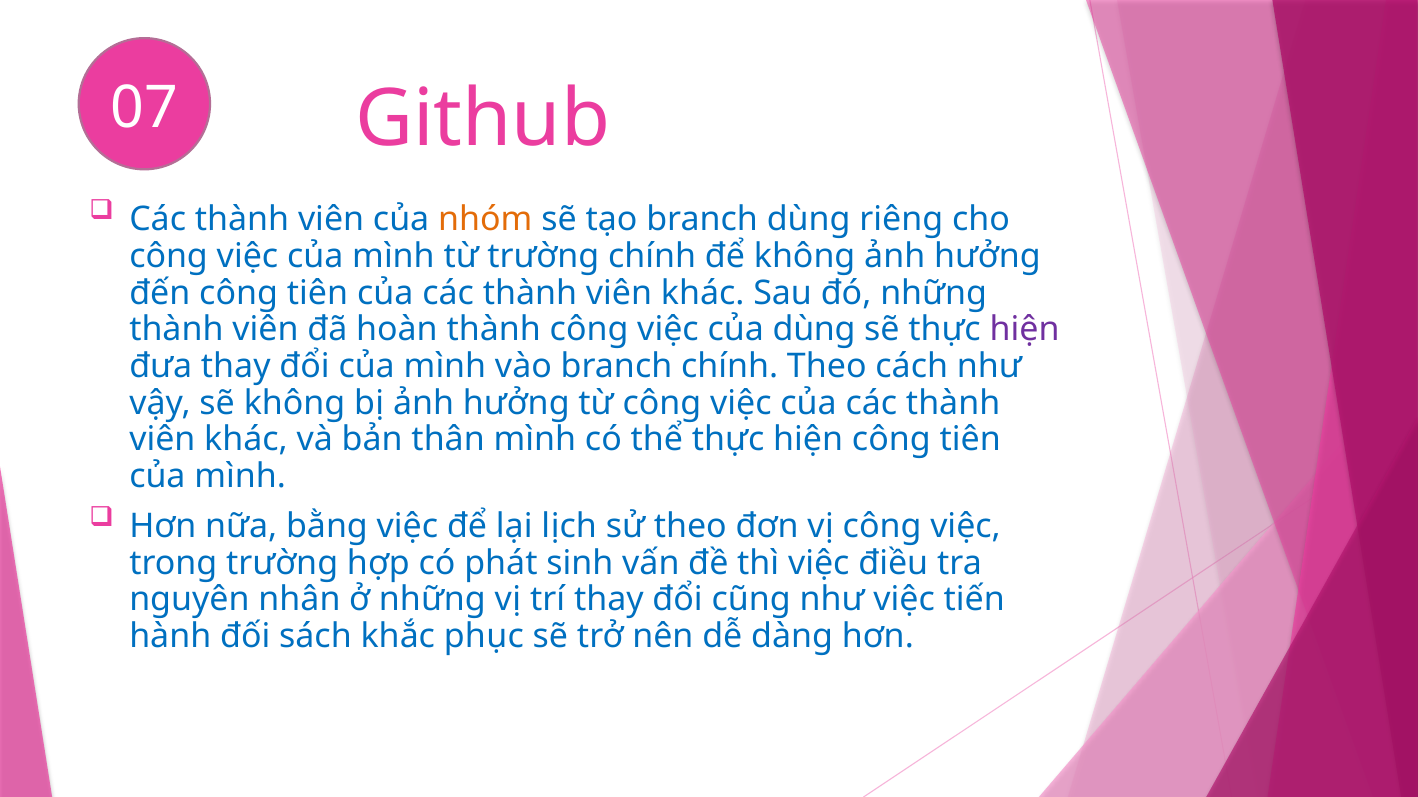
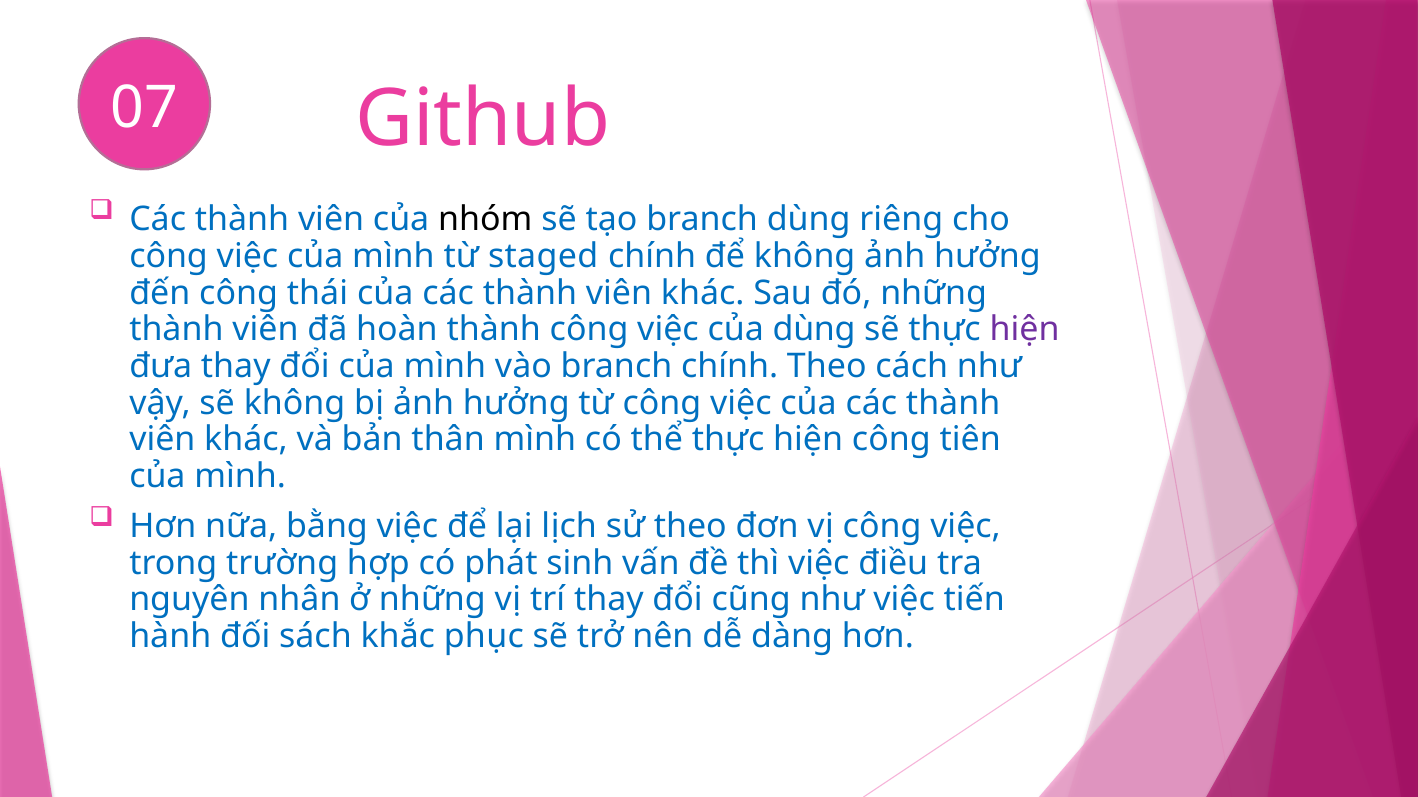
nhóm colour: orange -> black (485, 220)
từ trường: trường -> staged (543, 257)
đến công tiên: tiên -> thái (317, 293)
